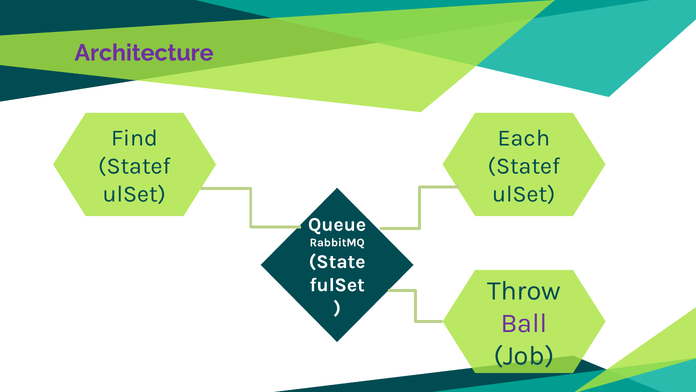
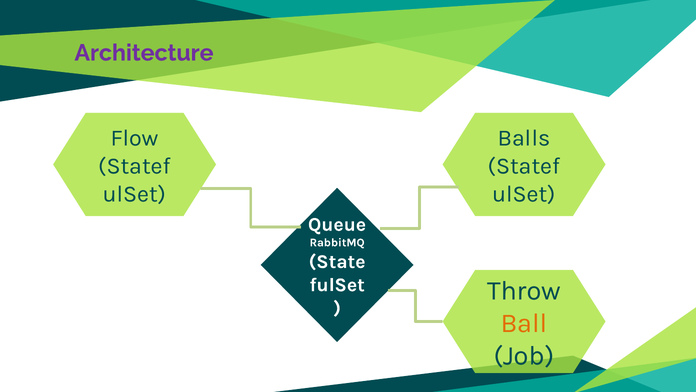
Find: Find -> Flow (135, 138)
Each: Each -> Balls (524, 138)
Ball colour: purple -> orange (524, 323)
